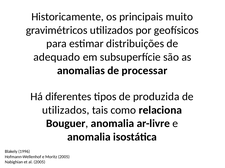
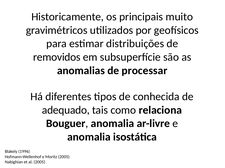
adequado: adequado -> removidos (57, 57)
produzida: produzida -> conhecida (156, 97)
utilizados: utilizados -> adequado (66, 110)
